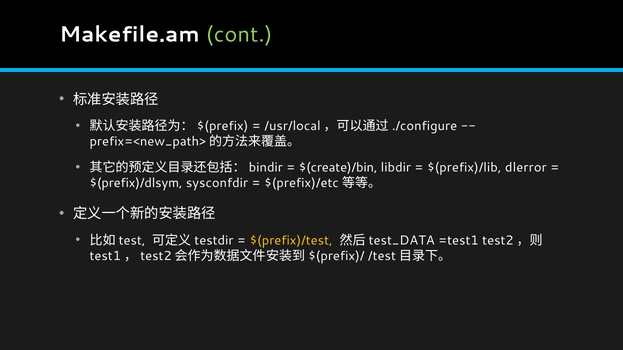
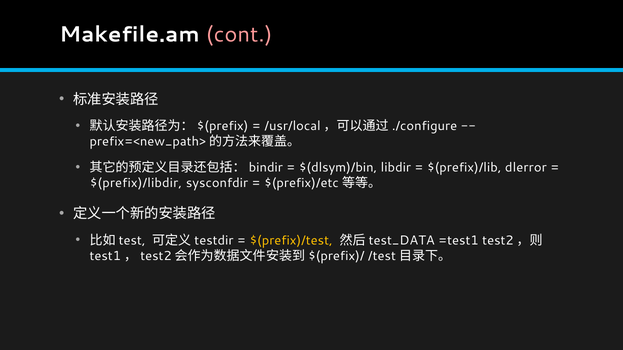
cont colour: light green -> pink (239, 34)
$(create)/bin: $(create)/bin -> $(dlsym)/bin (338, 168)
$(prefix)/dlsym: $(prefix)/dlsym -> $(prefix)/libdir (136, 183)
